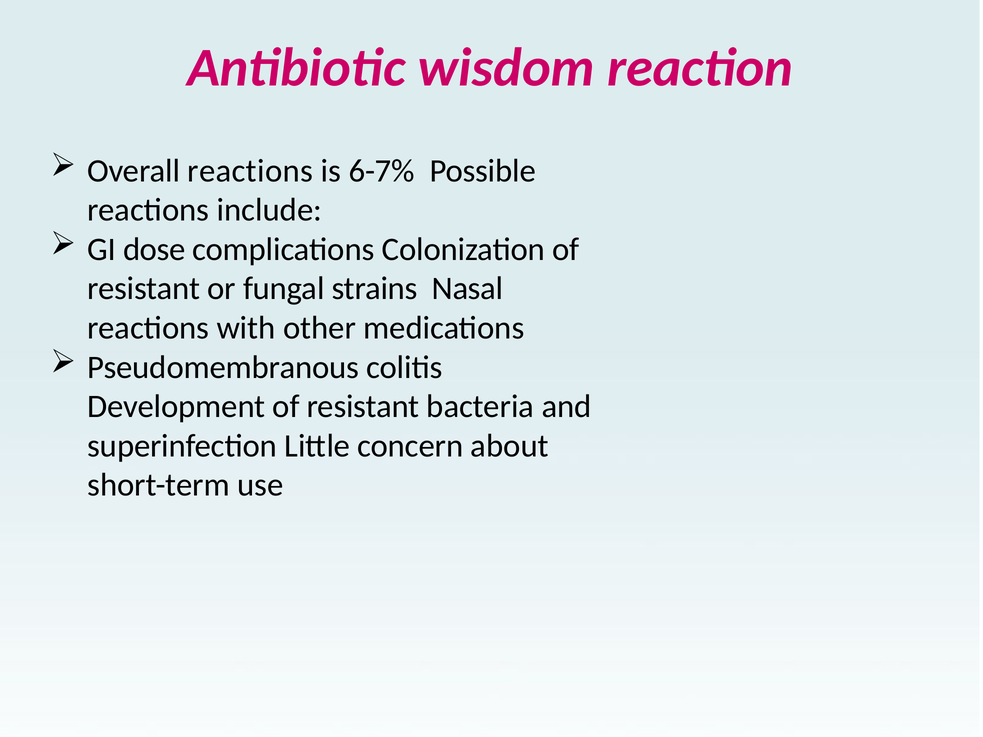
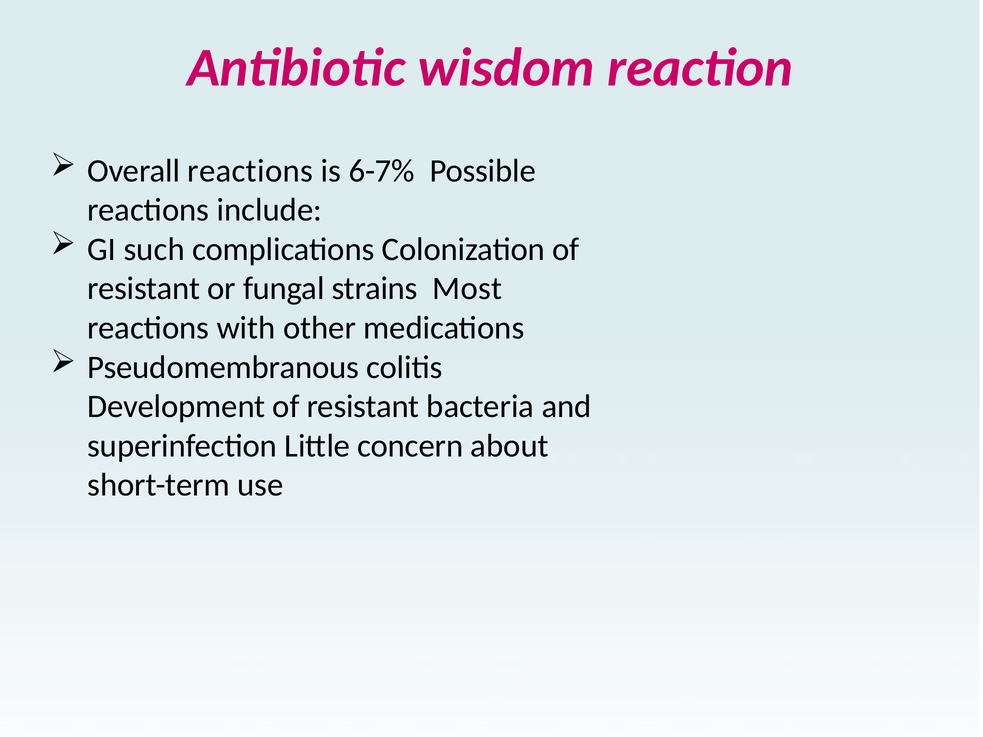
dose: dose -> such (154, 249)
Nasal: Nasal -> Most (467, 289)
